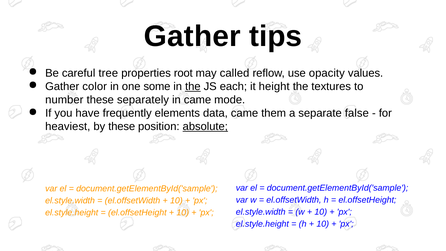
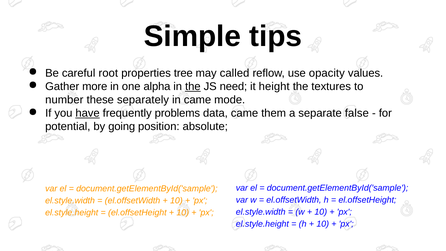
Gather: Gather -> Simple (192, 36)
tree: tree -> root (108, 73)
root: root -> tree (183, 73)
color: color -> more (95, 86)
some: some -> alpha (157, 86)
each: each -> need (233, 86)
have underline: none -> present (88, 113)
elements: elements -> problems (177, 113)
heaviest: heaviest -> potential (68, 127)
by these: these -> going (122, 127)
absolute underline: present -> none (205, 127)
